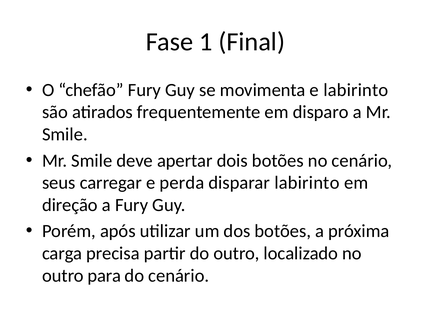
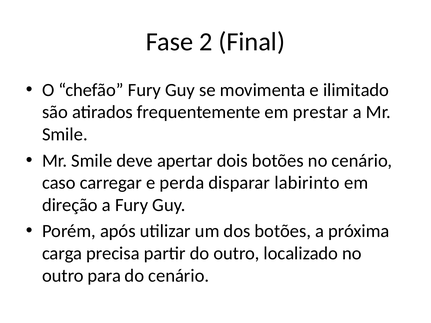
1: 1 -> 2 (206, 42)
e labirinto: labirinto -> ilimitado (356, 90)
disparo: disparo -> prestar (321, 112)
seus: seus -> caso (59, 183)
